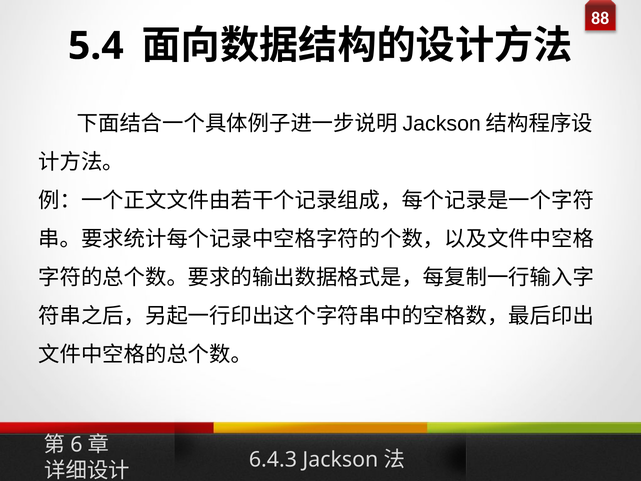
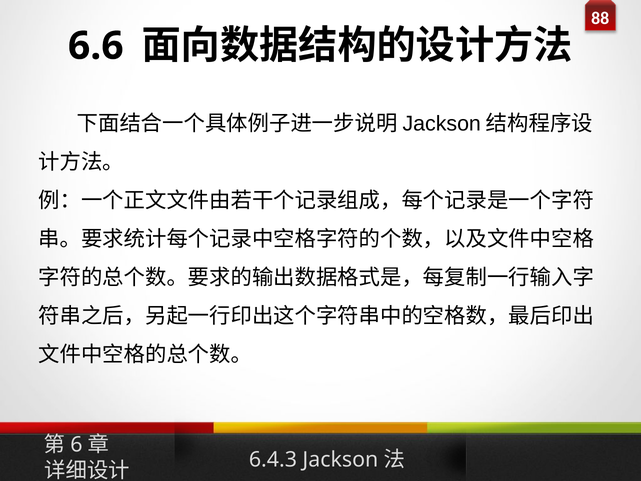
5.4: 5.4 -> 6.6 (96, 46)
